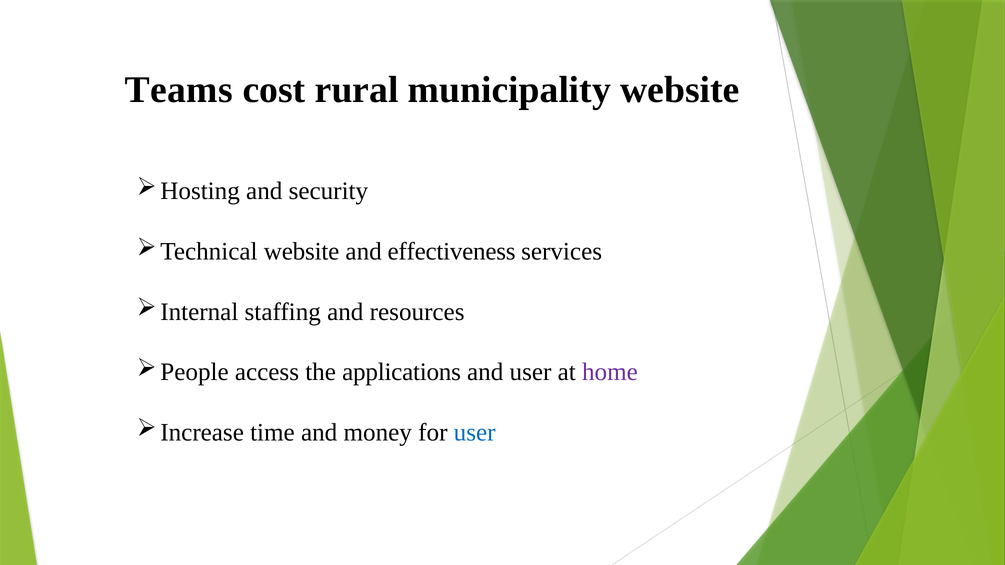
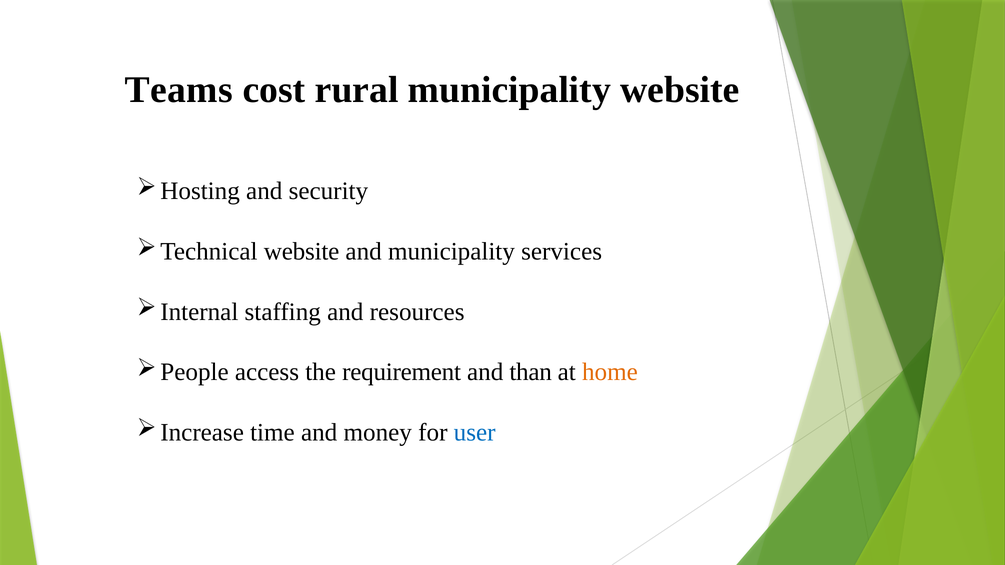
and effectiveness: effectiveness -> municipality (451, 252)
applications: applications -> requirement (402, 372)
and user: user -> than (531, 372)
home colour: purple -> orange (610, 372)
